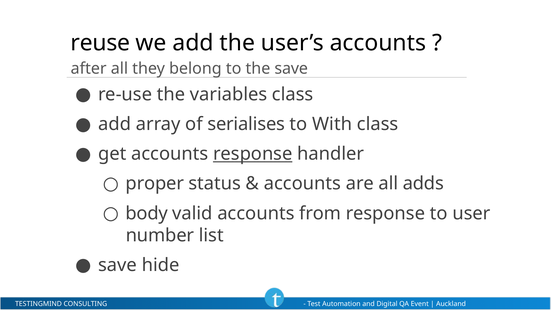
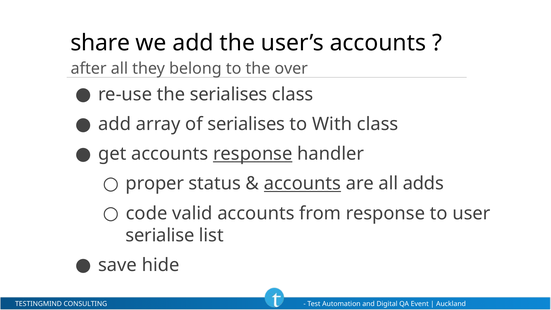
reuse: reuse -> share (100, 43)
the save: save -> over (291, 69)
the variables: variables -> serialises (229, 94)
accounts underline: none -> present (302, 184)
body: body -> code (147, 213)
number: number -> serialise (160, 235)
